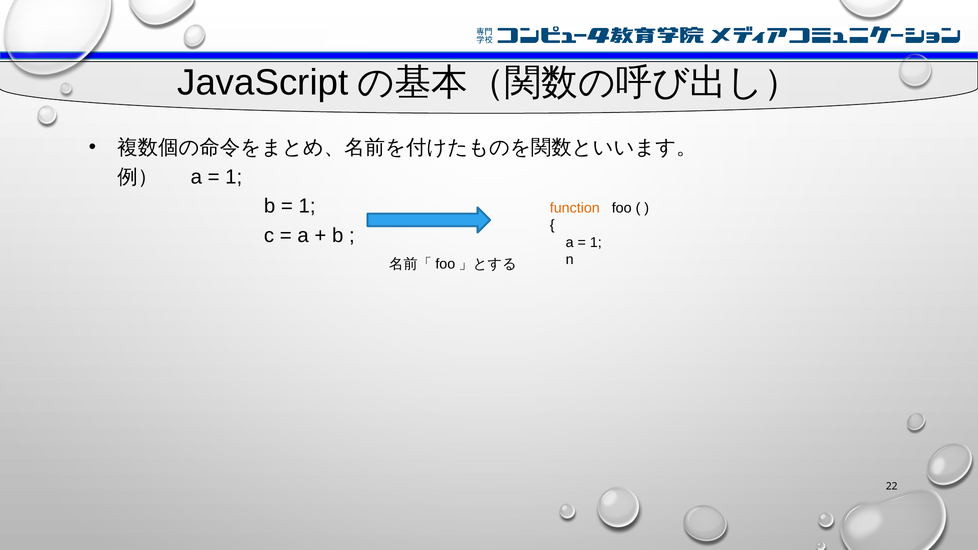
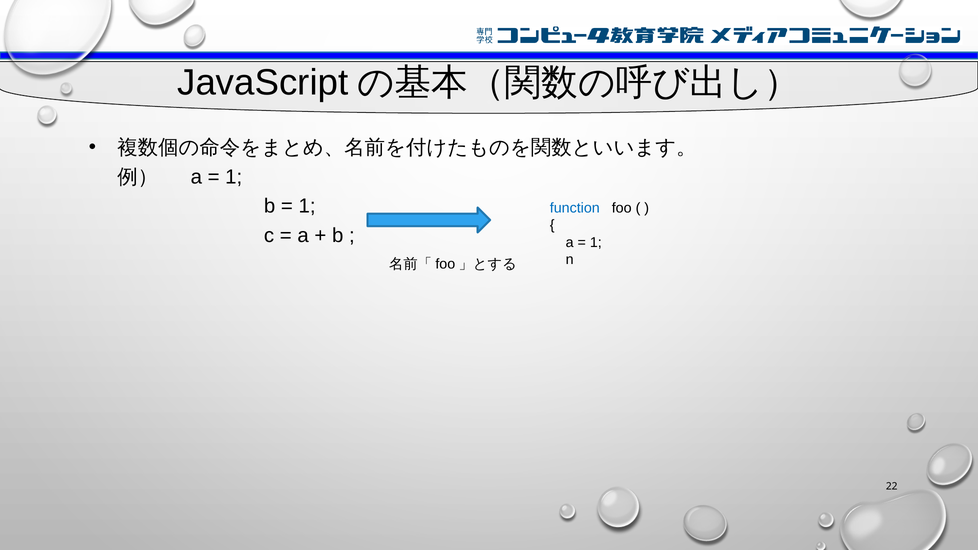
function colour: orange -> blue (575, 208)
